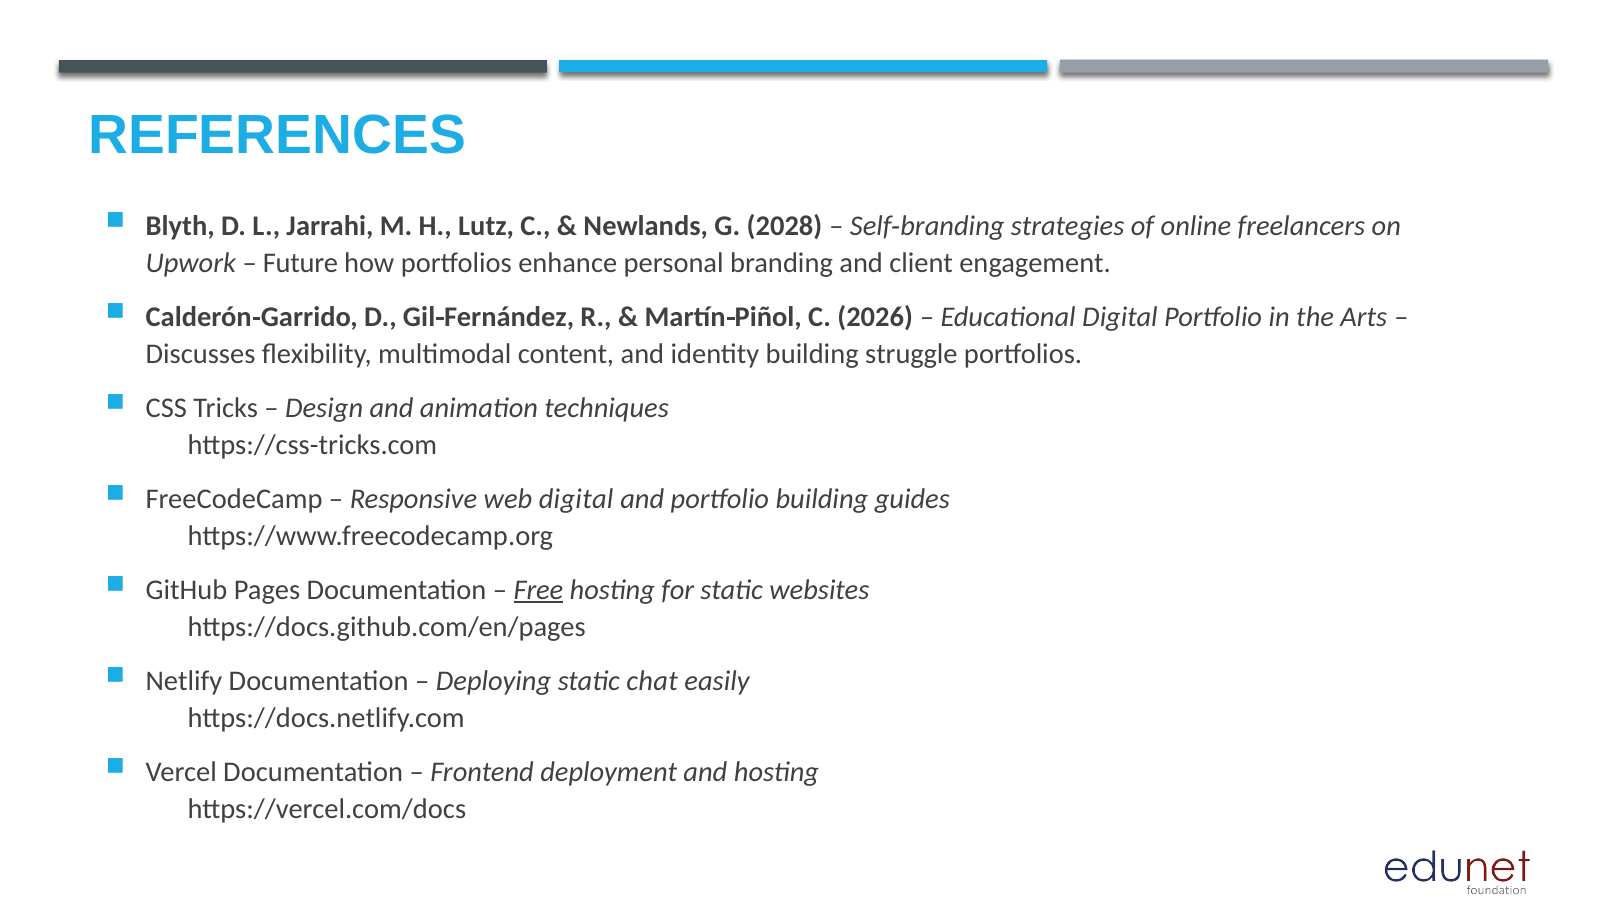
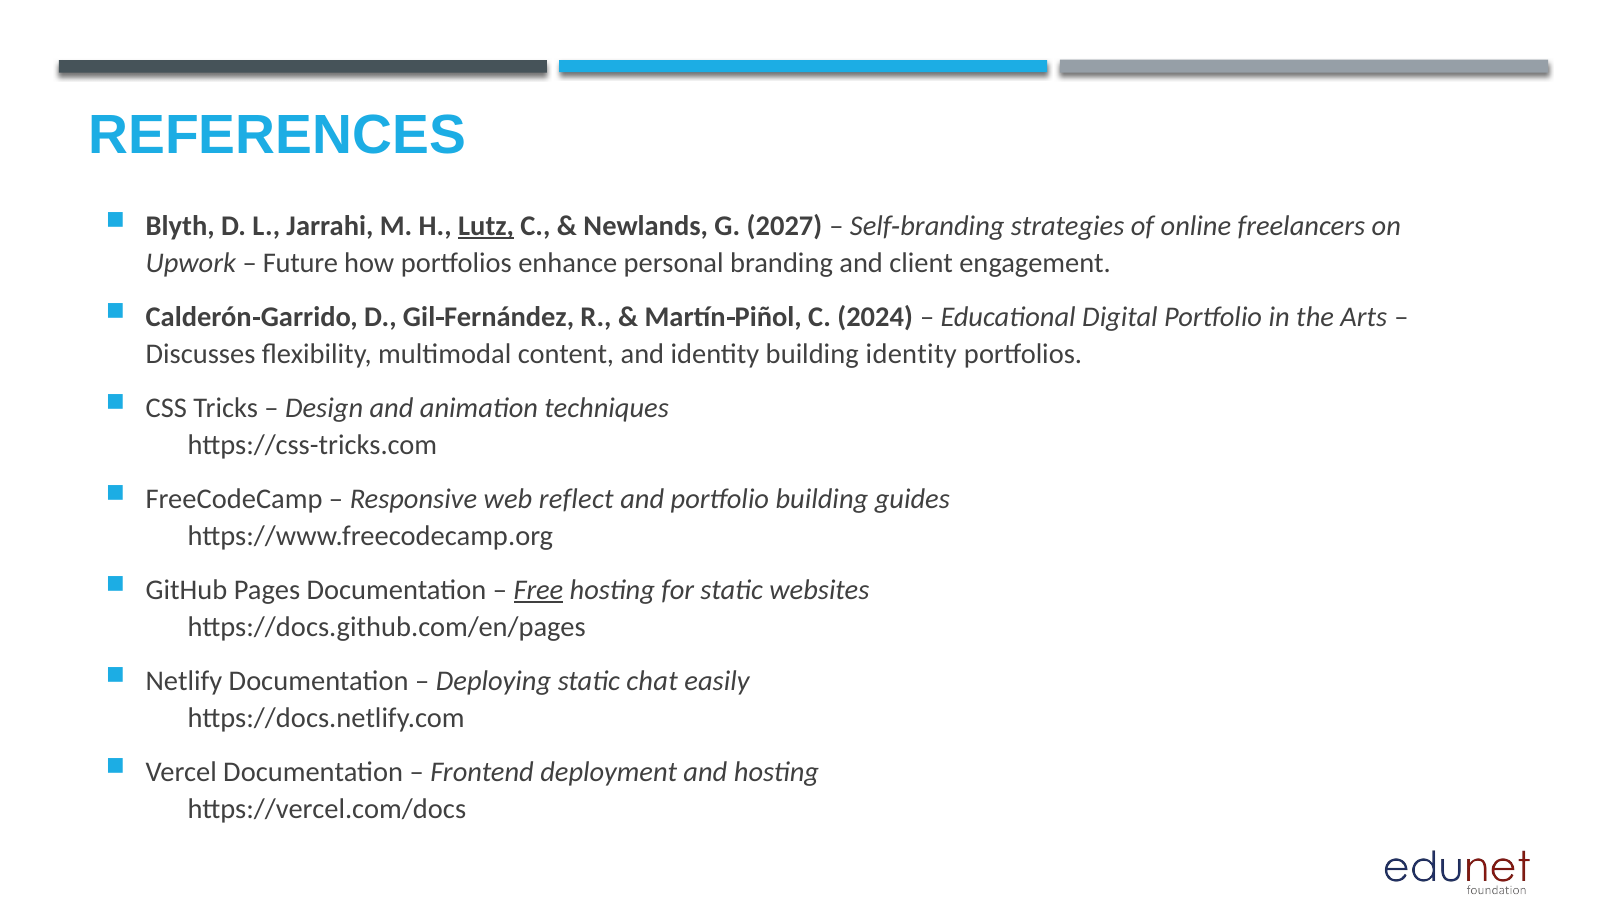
Lutz underline: none -> present (486, 226)
2028: 2028 -> 2027 (784, 226)
2026: 2026 -> 2024 (875, 317)
building struggle: struggle -> identity (911, 354)
web digital: digital -> reflect (576, 499)
